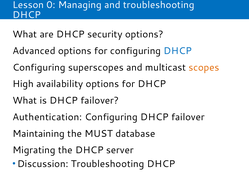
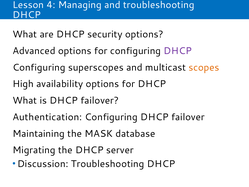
0: 0 -> 4 (51, 5)
DHCP colour: blue -> purple (178, 51)
MUST: MUST -> MASK (99, 133)
